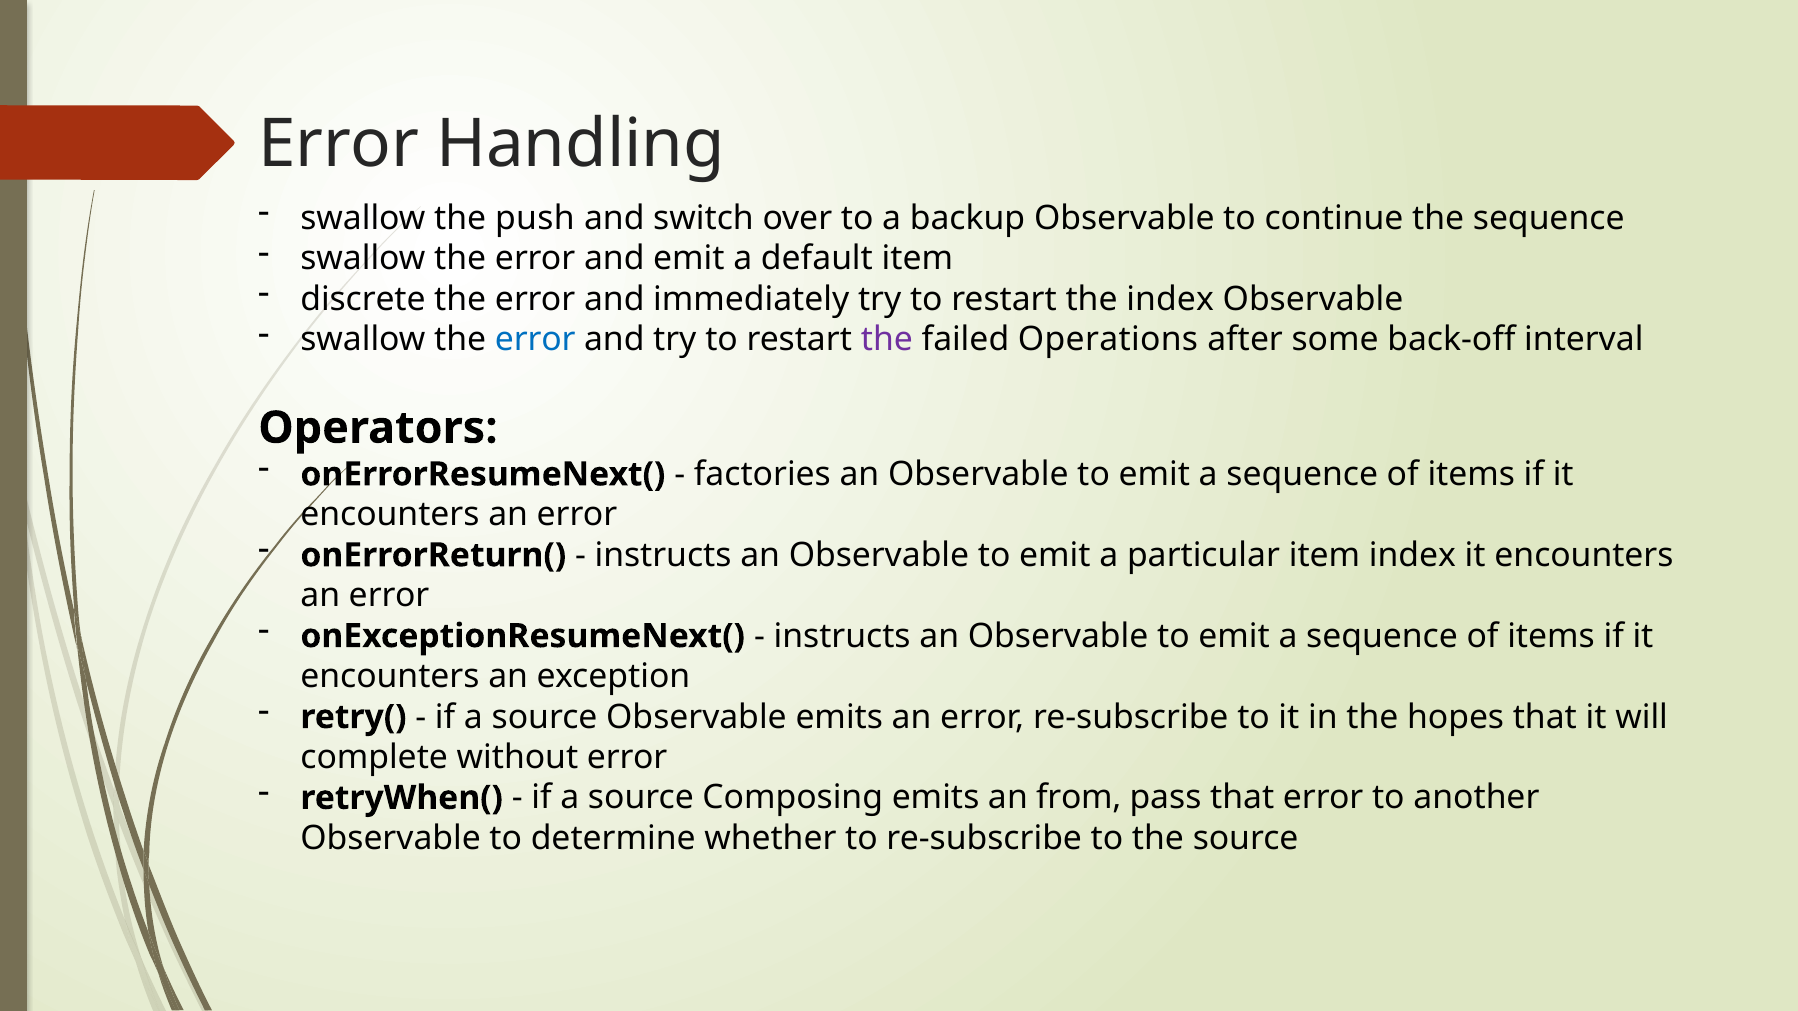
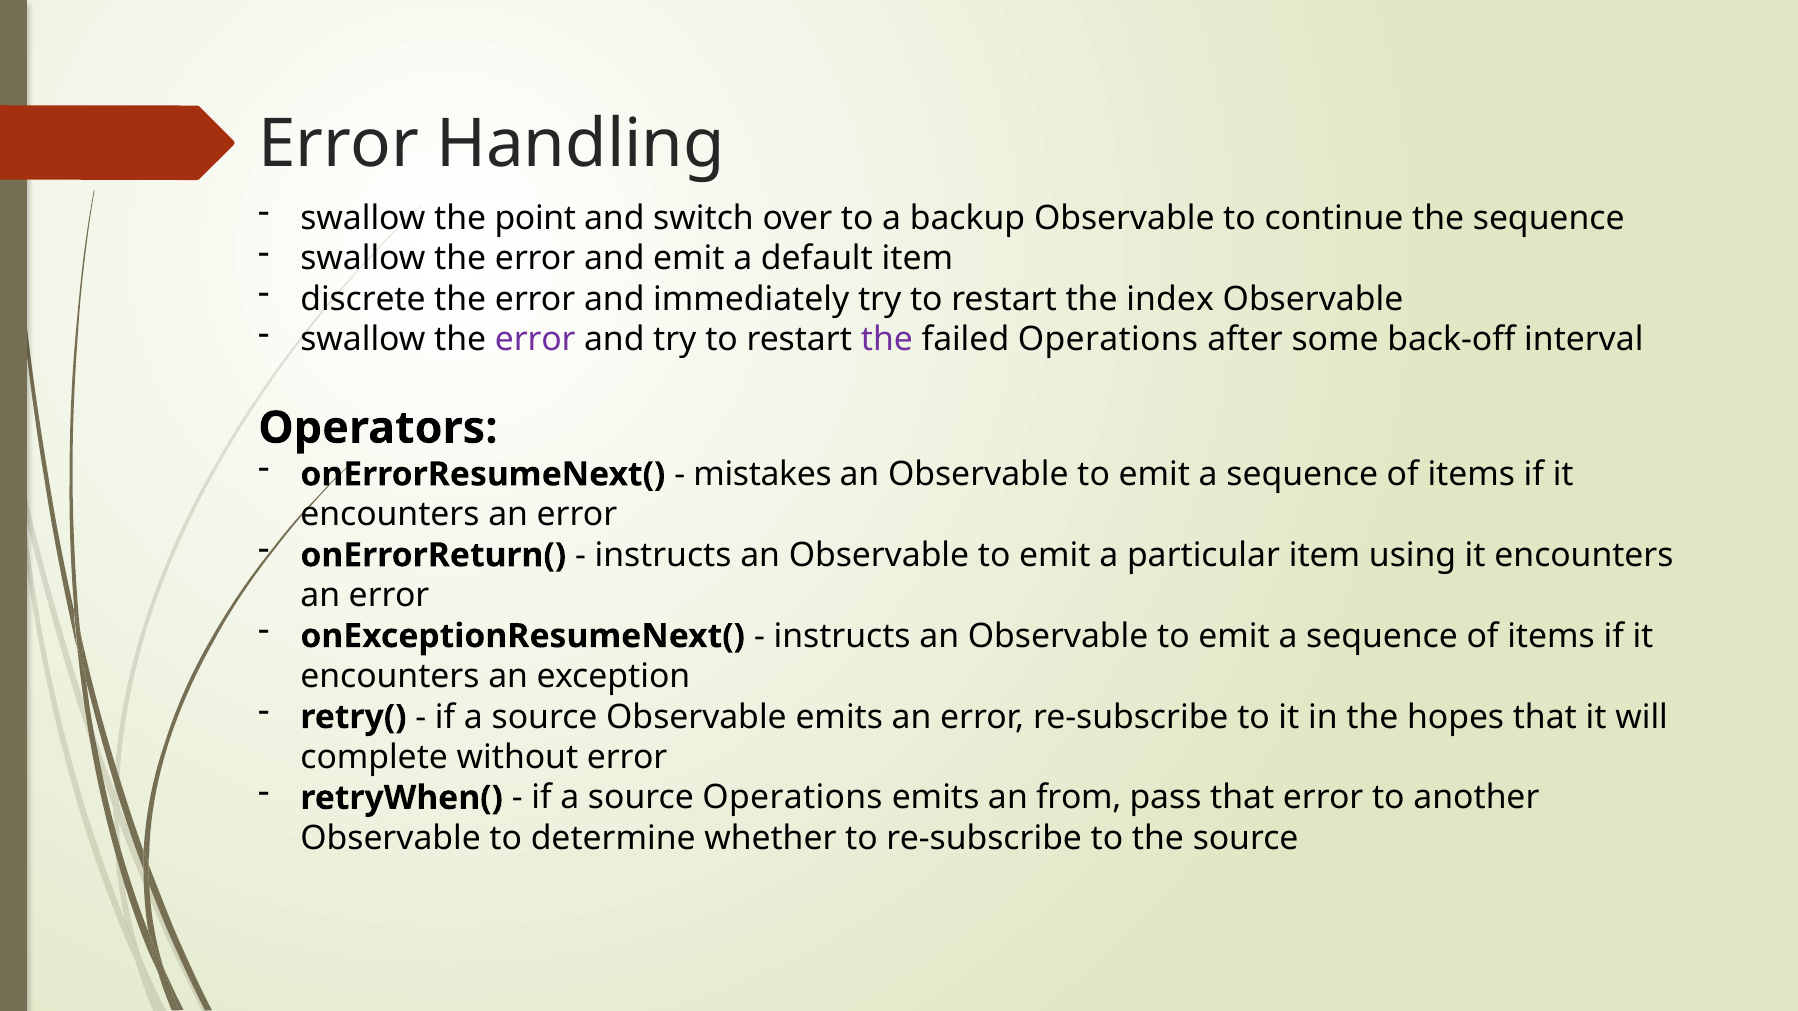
push: push -> point (535, 218)
error colour: blue -> purple (535, 340)
factories: factories -> mistakes (763, 474)
item index: index -> using (1413, 555)
source Composing: Composing -> Operations (793, 798)
